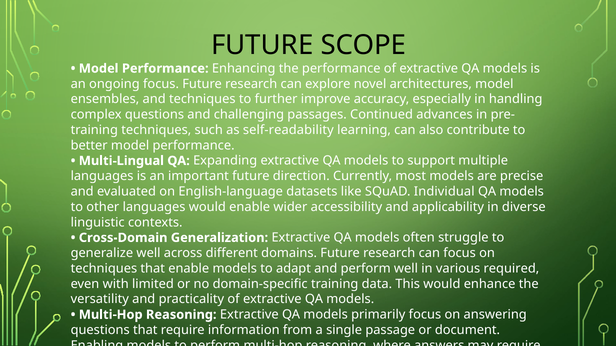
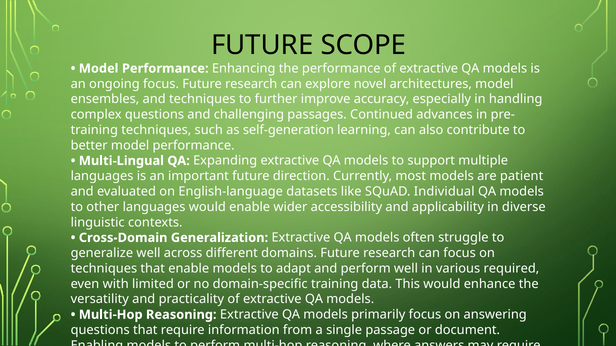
self-readability: self-readability -> self-generation (288, 130)
precise: precise -> patient (522, 176)
